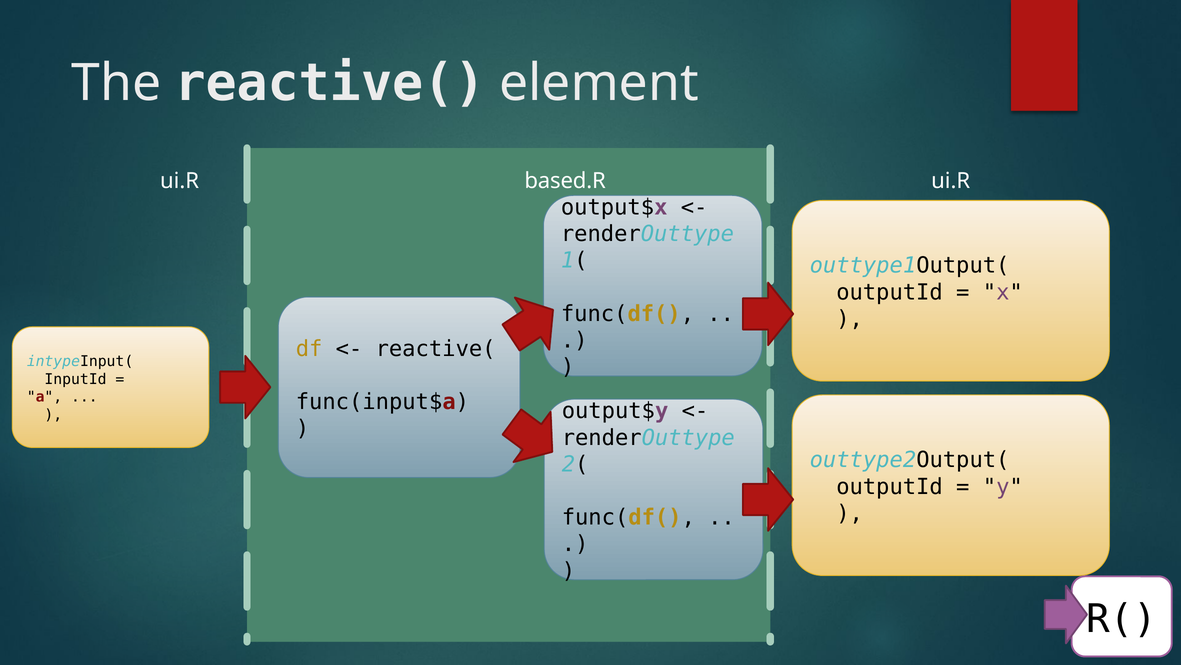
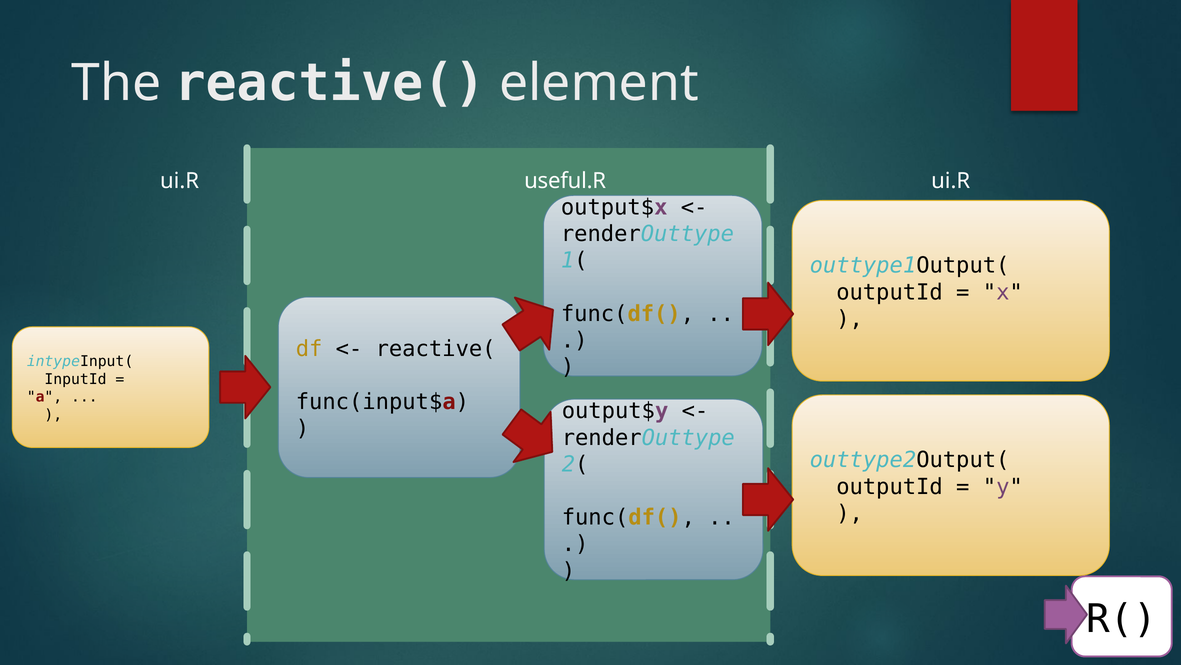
based.R: based.R -> useful.R (565, 181)
